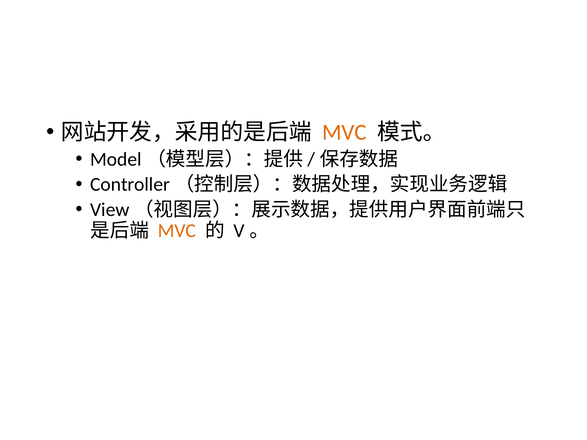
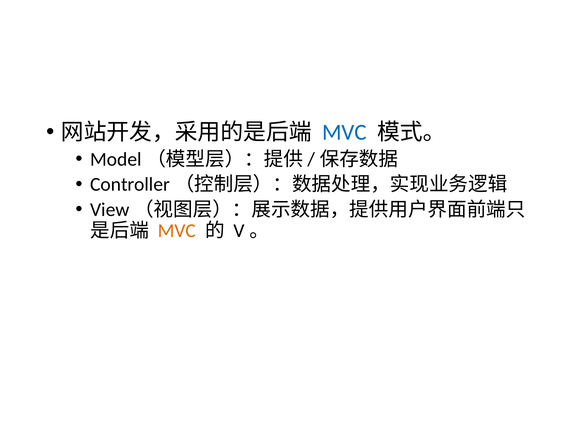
MVC colour: orange -> blue (344, 132)
